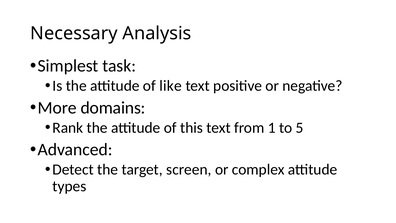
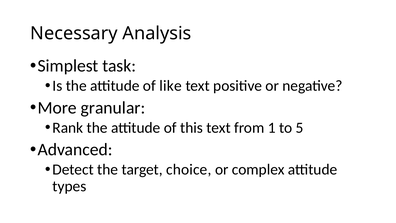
domains: domains -> granular (113, 108)
screen: screen -> choice (189, 169)
